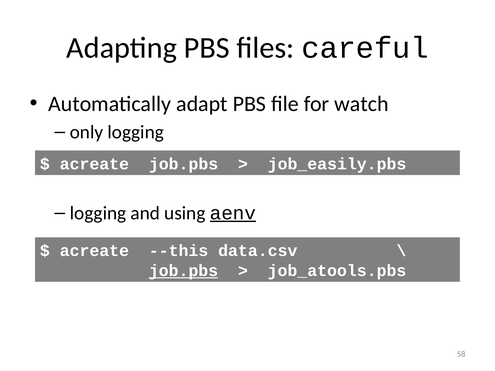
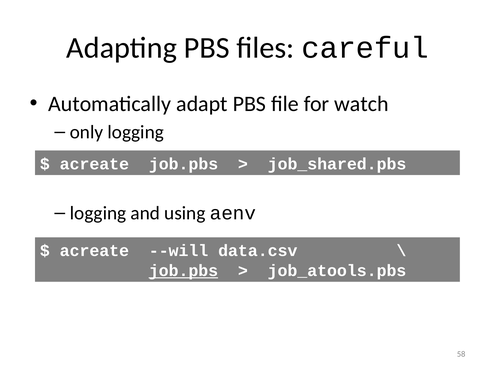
job_easily.pbs: job_easily.pbs -> job_shared.pbs (337, 164)
aenv underline: present -> none (233, 213)
--this: --this -> --will (179, 251)
